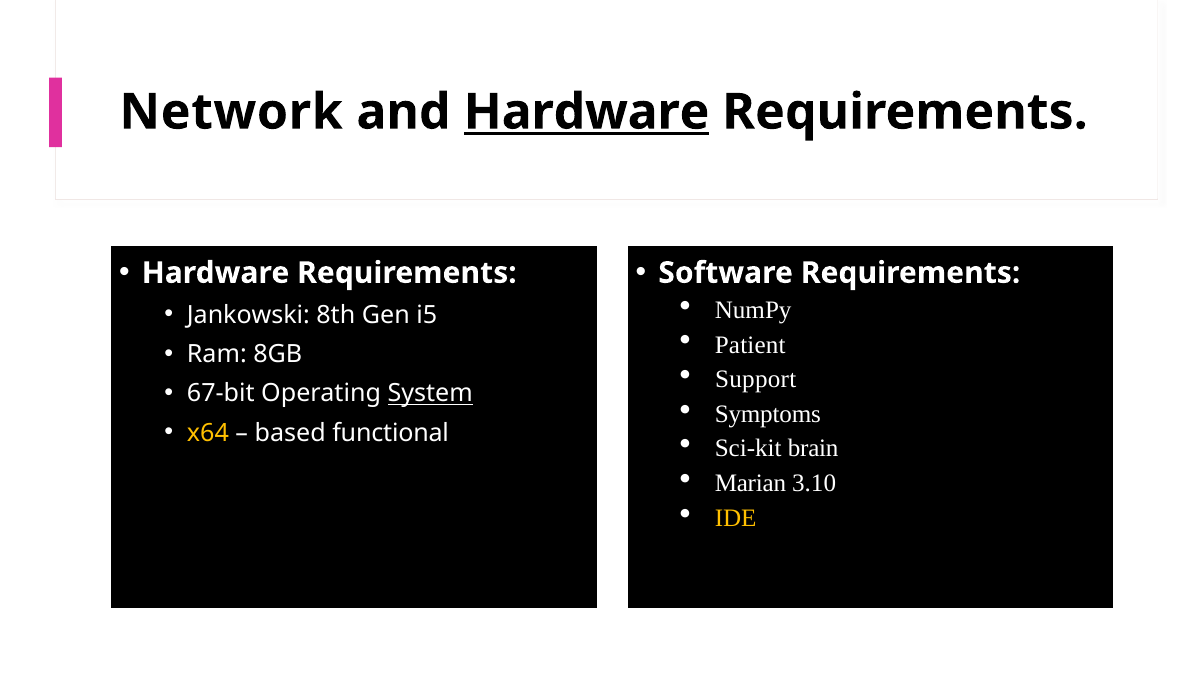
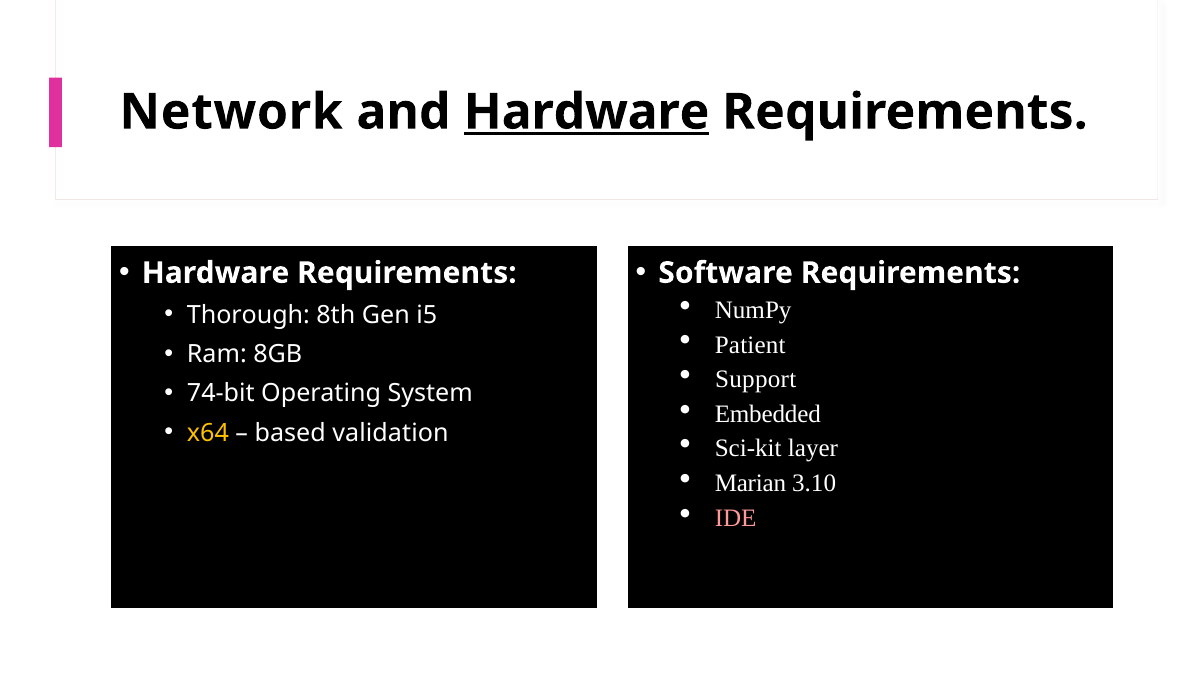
Jankowski: Jankowski -> Thorough (248, 315)
67-bit: 67-bit -> 74-bit (221, 394)
System underline: present -> none (430, 394)
Symptoms: Symptoms -> Embedded (768, 414)
functional: functional -> validation (390, 433)
brain: brain -> layer (813, 449)
IDE colour: yellow -> pink (736, 518)
